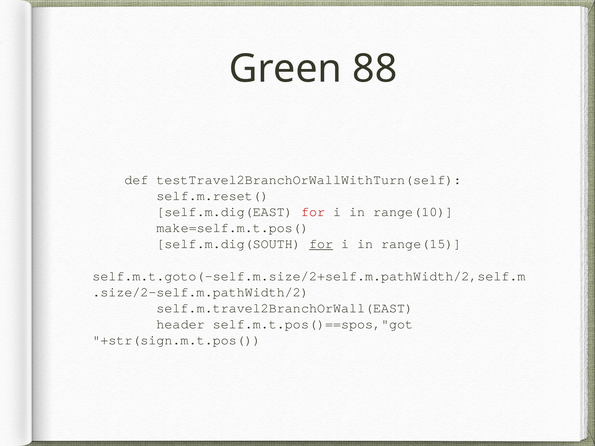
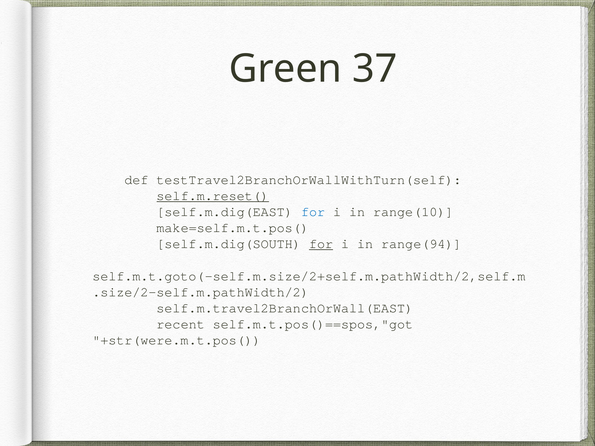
88: 88 -> 37 (375, 69)
self.m.reset( underline: none -> present (213, 196)
for colour: red -> blue (313, 212)
range(15: range(15 -> range(94 (421, 244)
header: header -> recent (181, 324)
+str(sign.m.t.pos(: +str(sign.m.t.pos( -> +str(were.m.t.pos( (177, 340)
